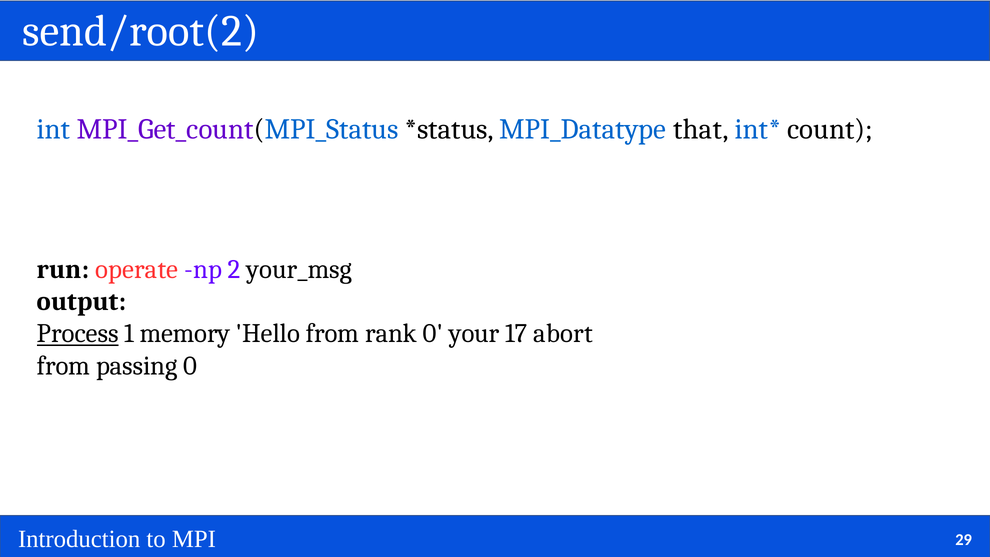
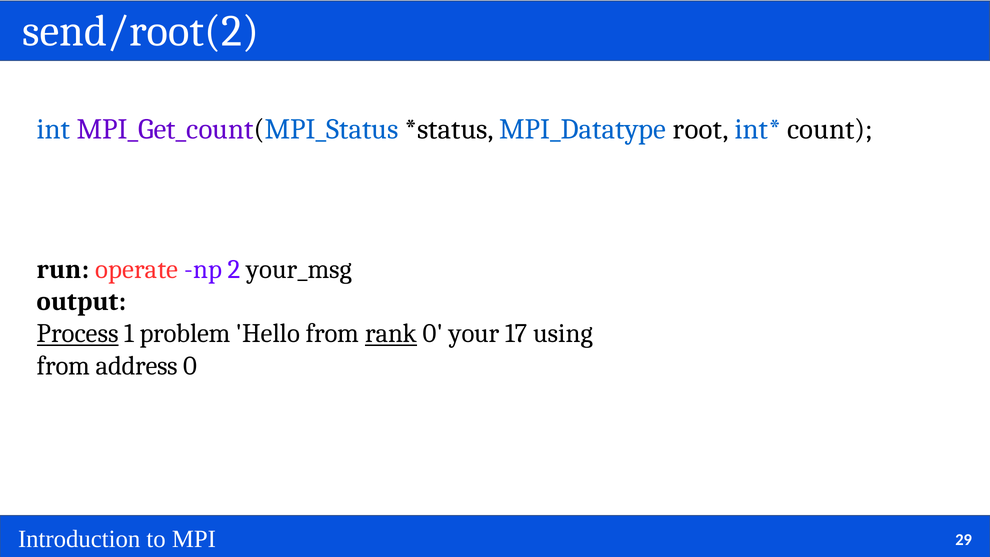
that: that -> root (701, 129)
memory: memory -> problem (185, 333)
rank underline: none -> present (391, 333)
abort: abort -> using (563, 333)
passing: passing -> address (137, 366)
